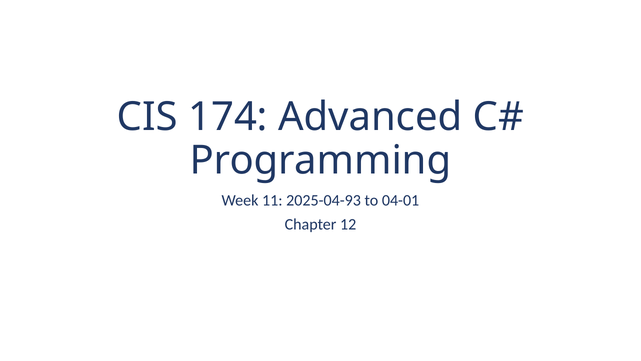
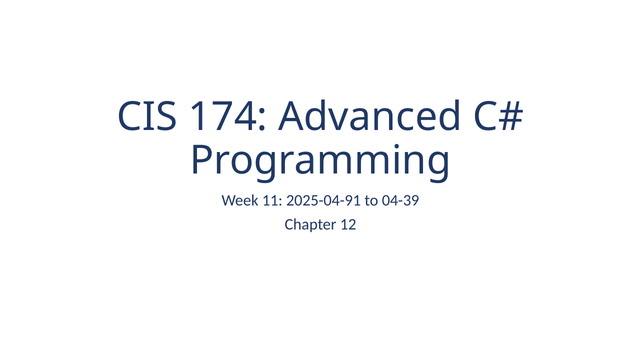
2025-04-93: 2025-04-93 -> 2025-04-91 (324, 200)
04-01: 04-01 -> 04-39 (401, 200)
